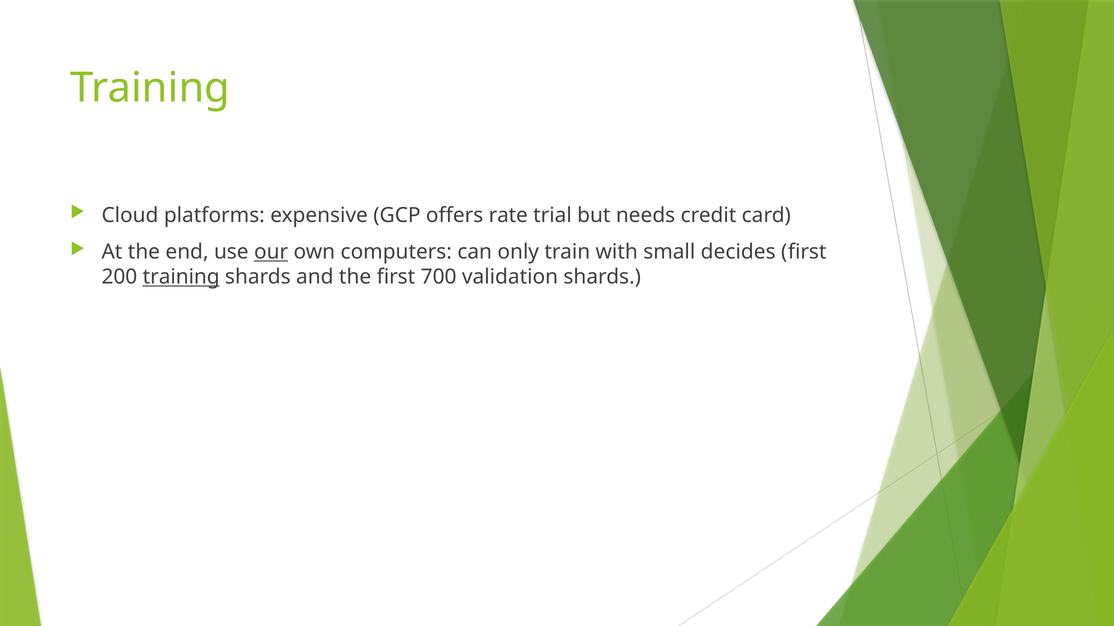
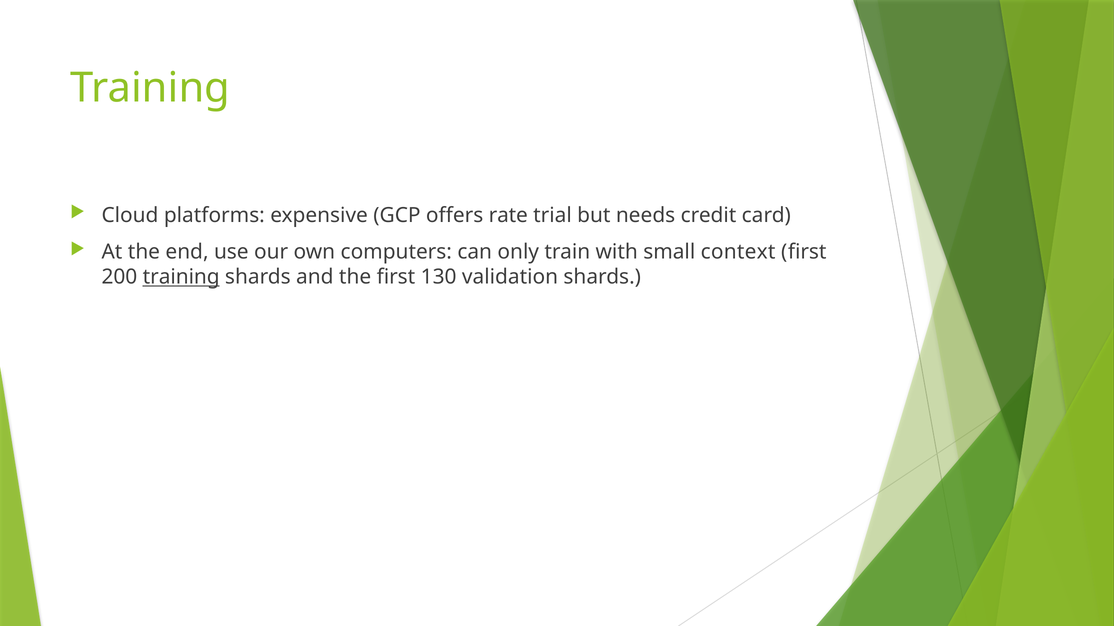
our underline: present -> none (271, 252)
decides: decides -> context (738, 252)
700: 700 -> 130 (439, 277)
